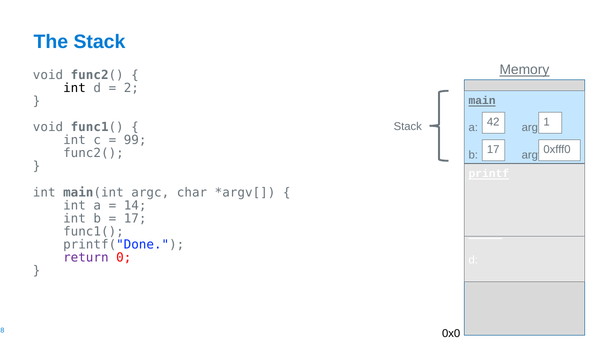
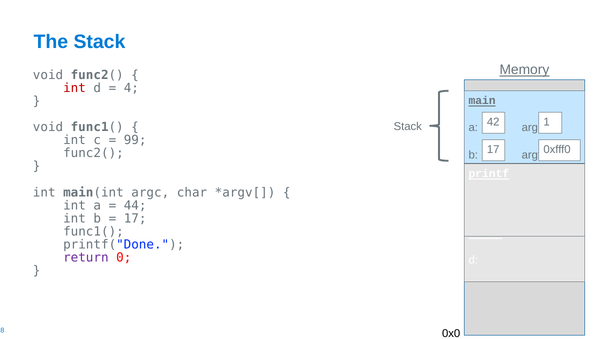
int colour: black -> red (75, 88)
2: 2 -> 4 (131, 88)
14: 14 -> 44 (135, 206)
